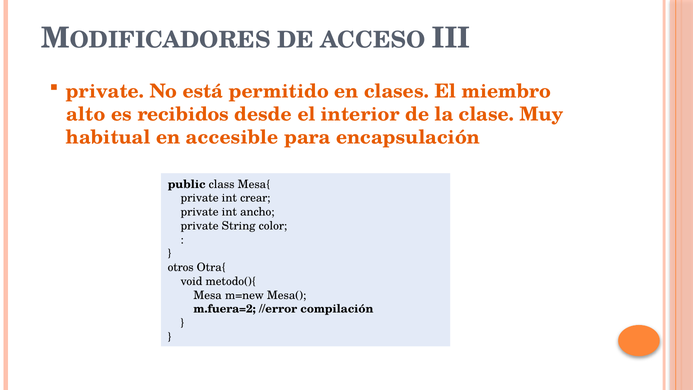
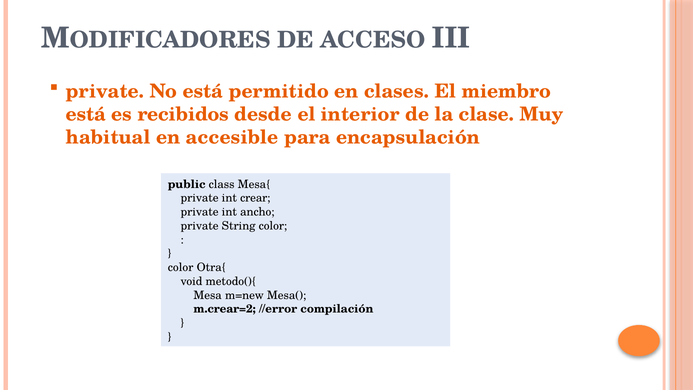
alto: alto -> está (86, 114)
otros: otros -> color (181, 267)
m.fuera=2: m.fuera=2 -> m.crear=2 (225, 309)
